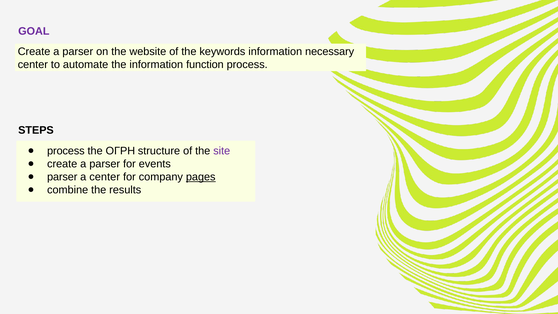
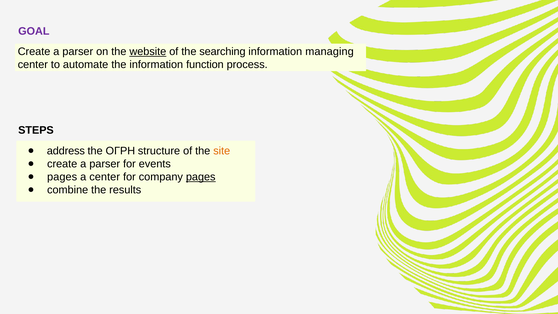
website underline: none -> present (148, 52)
keywords: keywords -> searching (222, 52)
necessary: necessary -> managing (330, 52)
process: process -> address (66, 151)
site colour: purple -> orange (222, 151)
parser: parser -> pages (62, 177)
